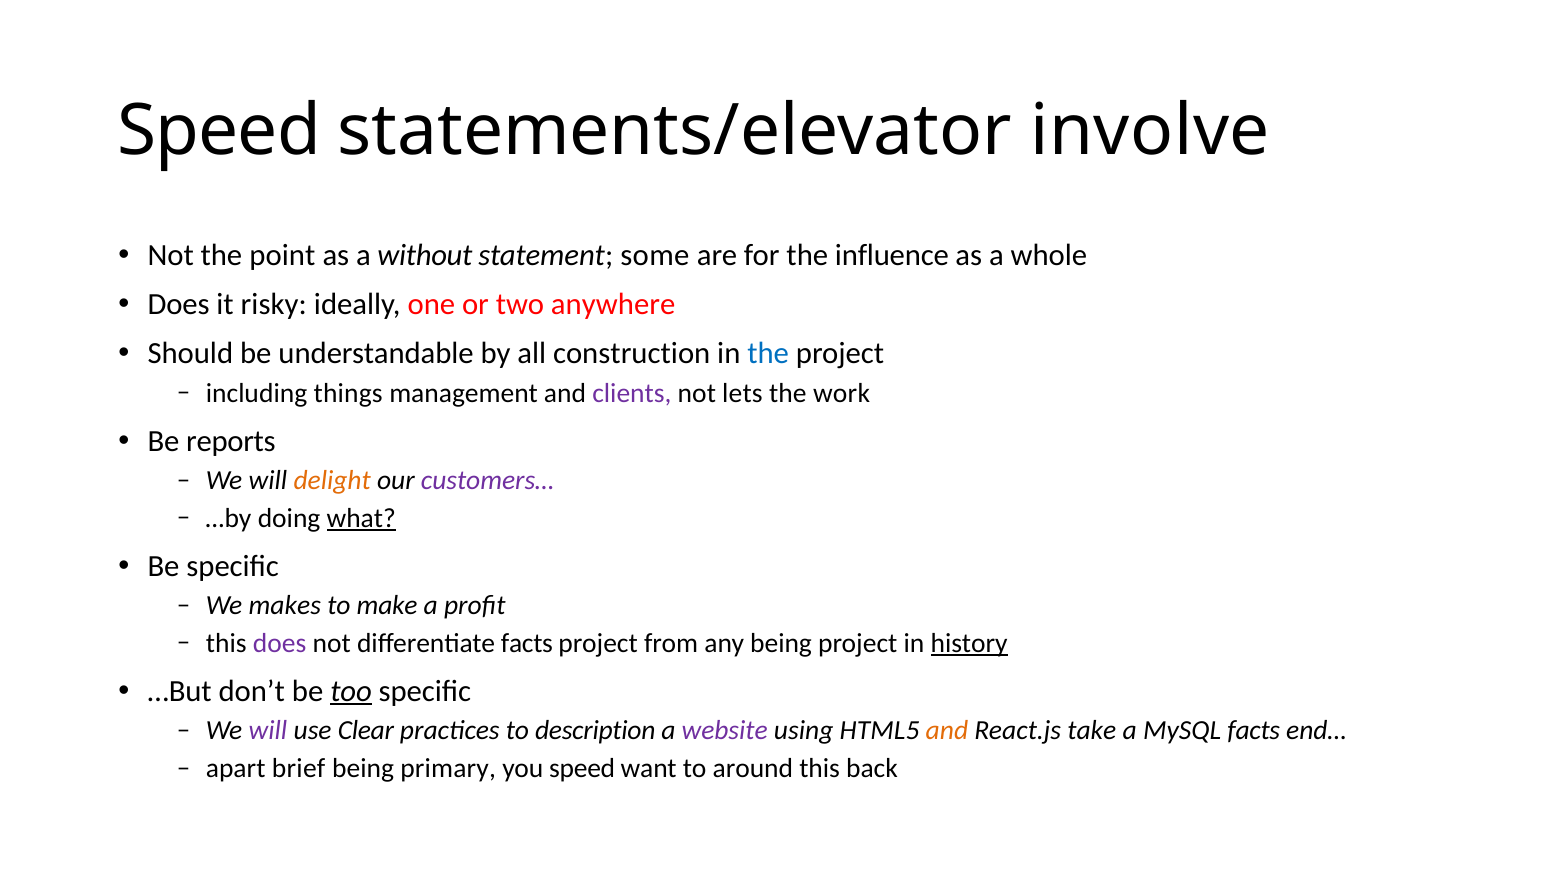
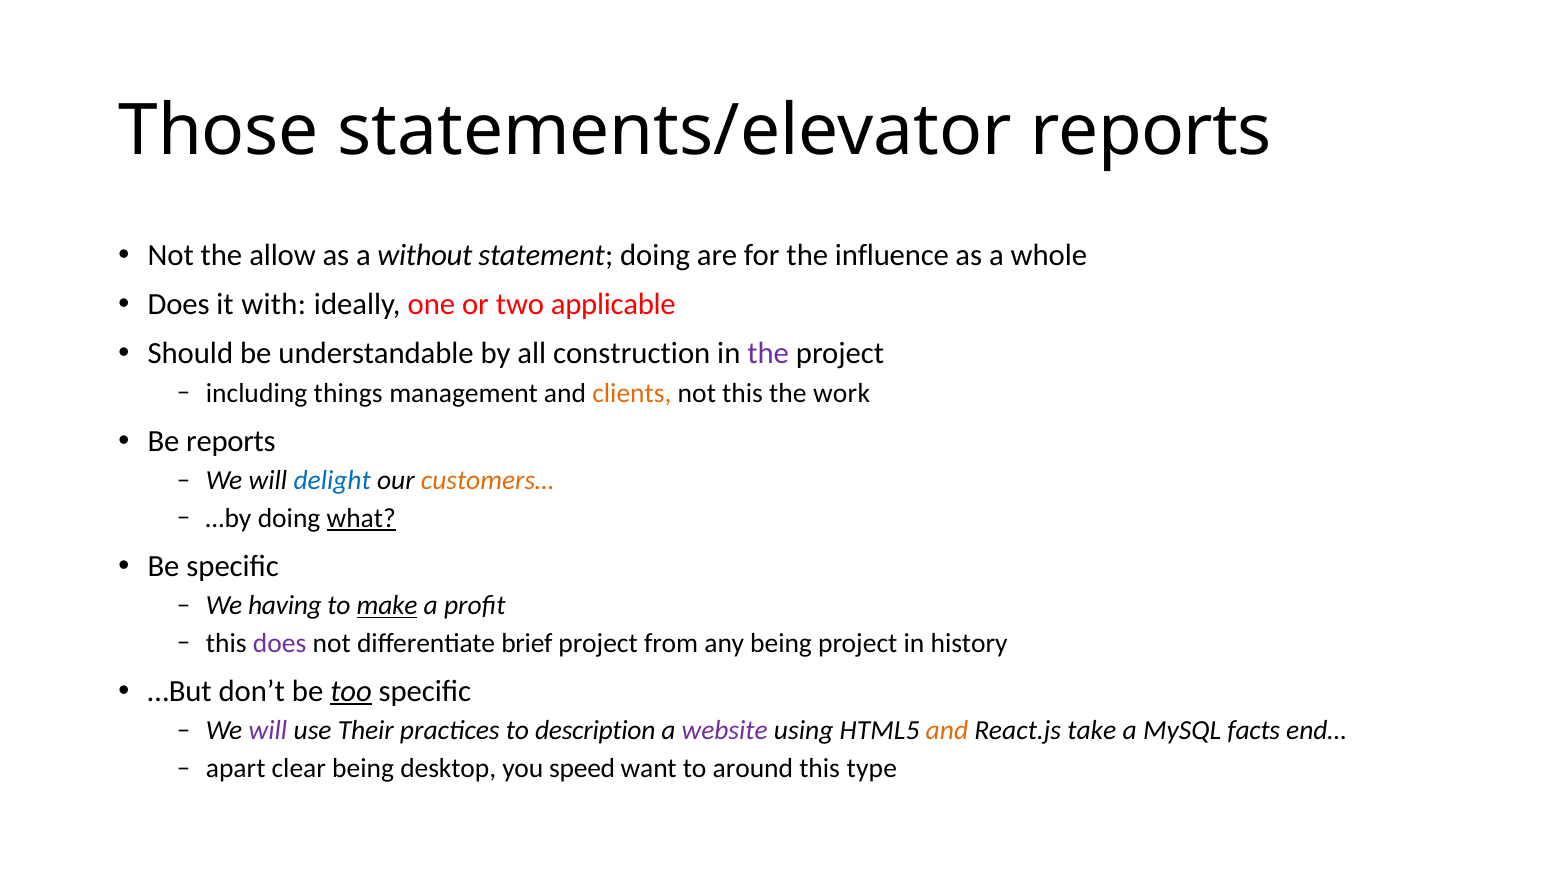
Speed: Speed -> Those (219, 131)
statements/elevator involve: involve -> reports (1151, 131)
point: point -> allow (283, 255)
statement some: some -> doing (655, 255)
risky: risky -> with (274, 304)
anywhere: anywhere -> applicable (613, 304)
the colour: blue -> purple (768, 354)
clients colour: purple -> orange (632, 393)
not lets: lets -> this (743, 393)
delight colour: orange -> blue (332, 481)
customers… colour: purple -> orange (488, 481)
makes: makes -> having (285, 606)
make underline: none -> present (387, 606)
differentiate facts: facts -> brief (527, 643)
history underline: present -> none (969, 643)
Clear: Clear -> Their (366, 731)
brief: brief -> clear (299, 768)
primary: primary -> desktop (448, 768)
back: back -> type (872, 768)
